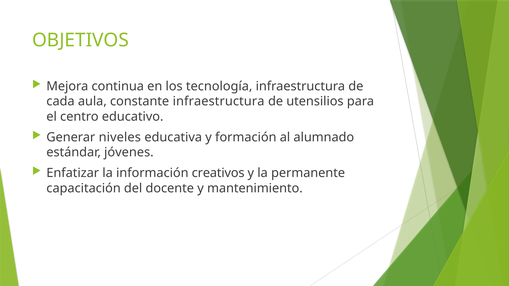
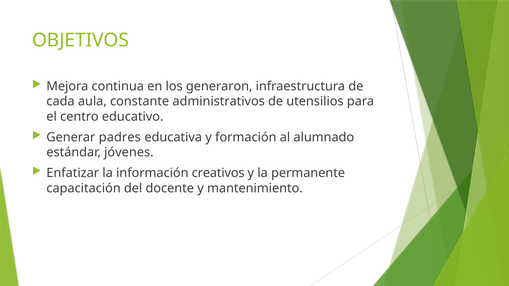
tecnología: tecnología -> generaron (219, 86)
constante infraestructura: infraestructura -> administrativos (219, 102)
niveles: niveles -> padres (120, 137)
